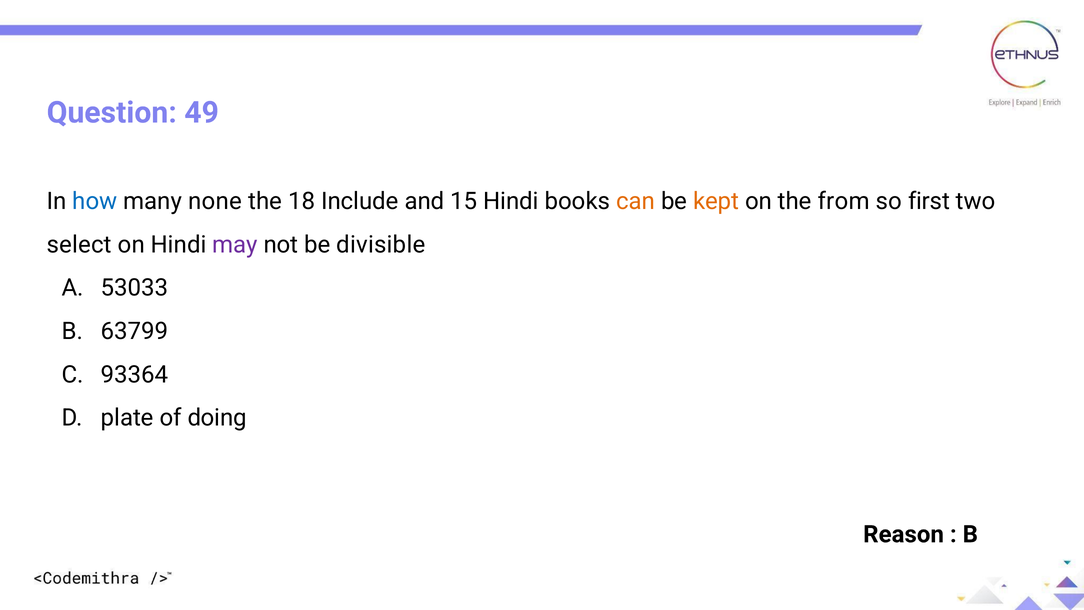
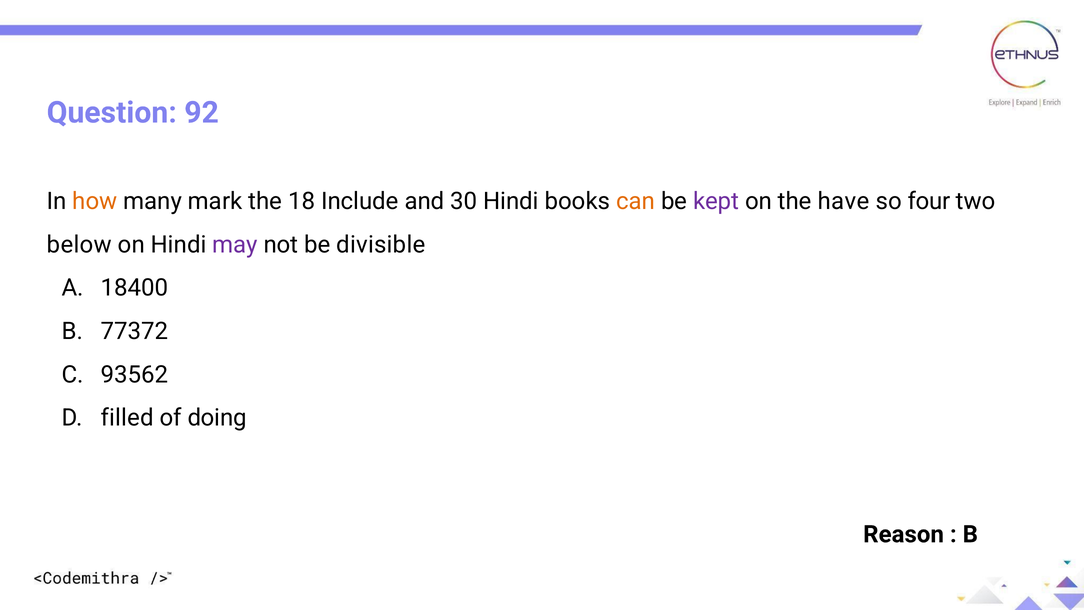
49: 49 -> 92 (202, 113)
how colour: blue -> orange (95, 201)
none: none -> mark (215, 201)
15: 15 -> 30 (464, 201)
kept colour: orange -> purple (716, 201)
from: from -> have (844, 201)
first: first -> four (929, 201)
select: select -> below (79, 245)
53033: 53033 -> 18400 (135, 288)
63799: 63799 -> 77372 (135, 331)
93364: 93364 -> 93562 (135, 375)
plate: plate -> filled (127, 418)
